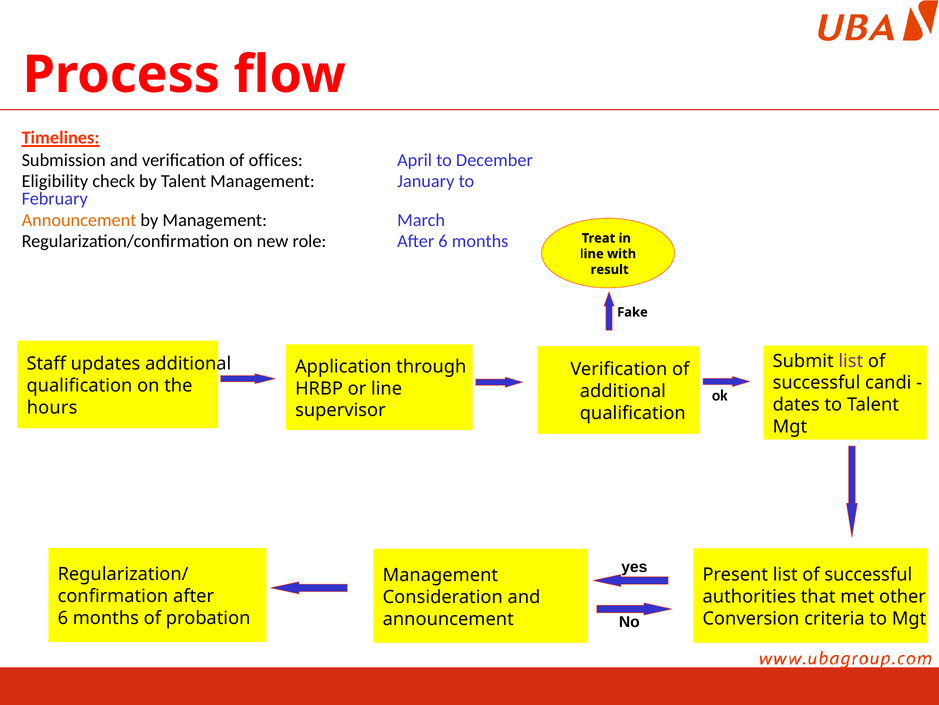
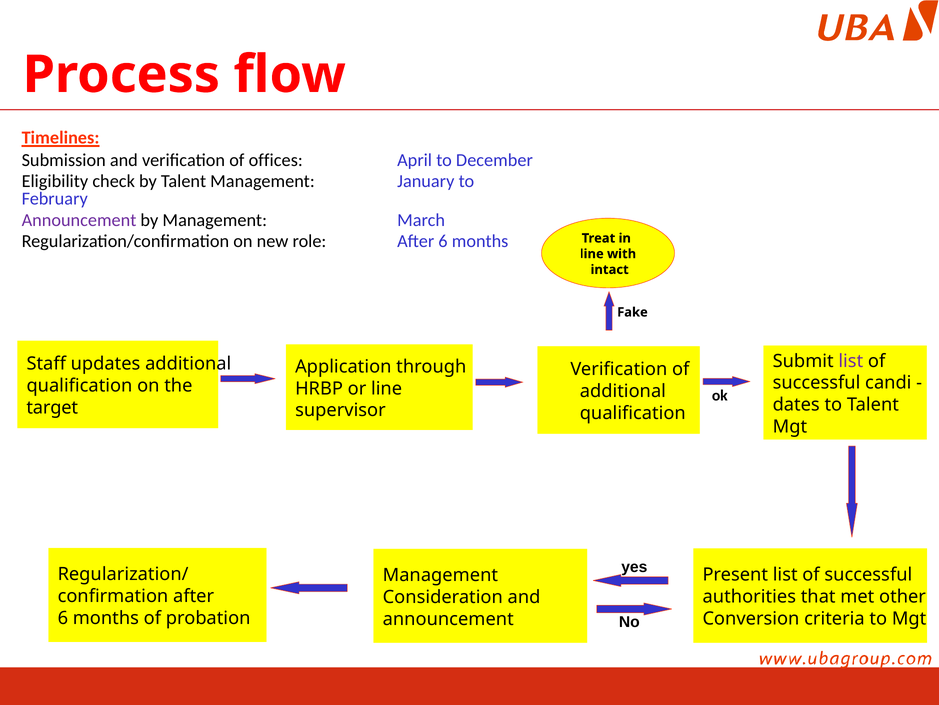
Announcement colour: orange -> purple (79, 220)
result: result -> intact (610, 269)
hours: hours -> target (52, 407)
